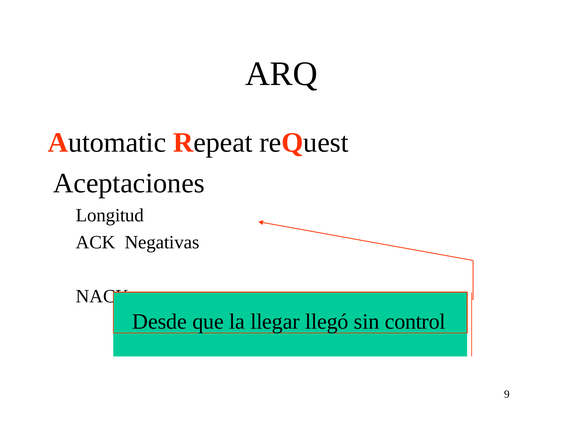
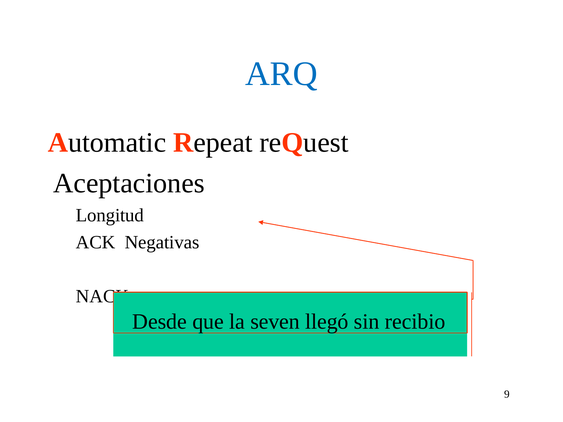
ARQ colour: black -> blue (281, 74)
llegar: llegar -> seven (275, 322)
control: control -> recibio (415, 322)
